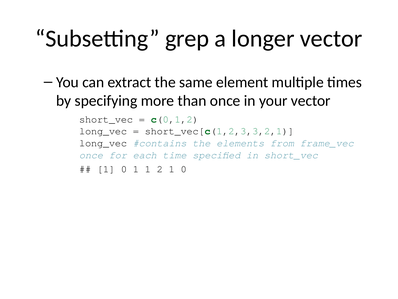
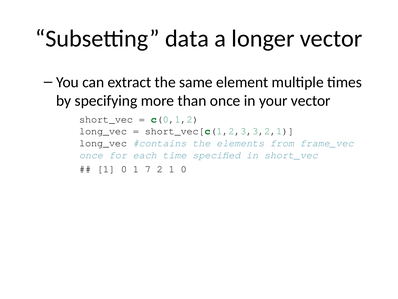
grep: grep -> data (187, 39)
1 1: 1 -> 7 (148, 169)
